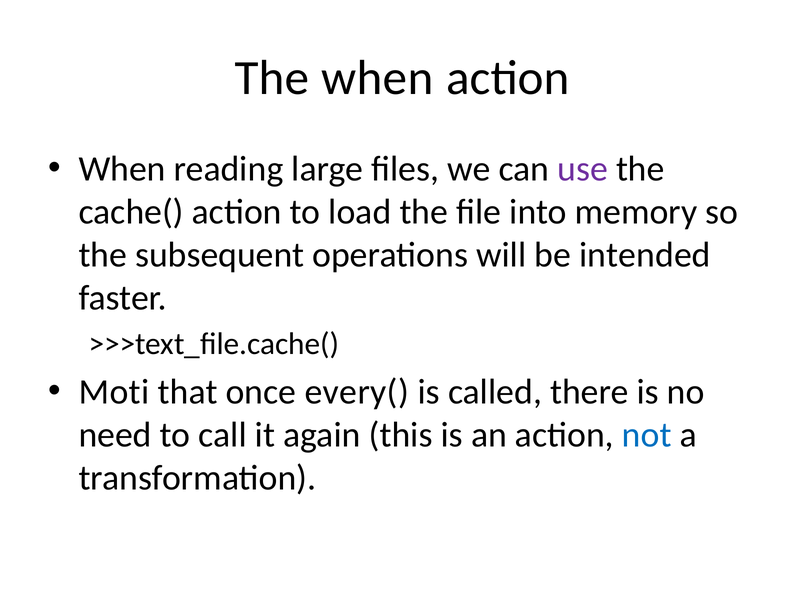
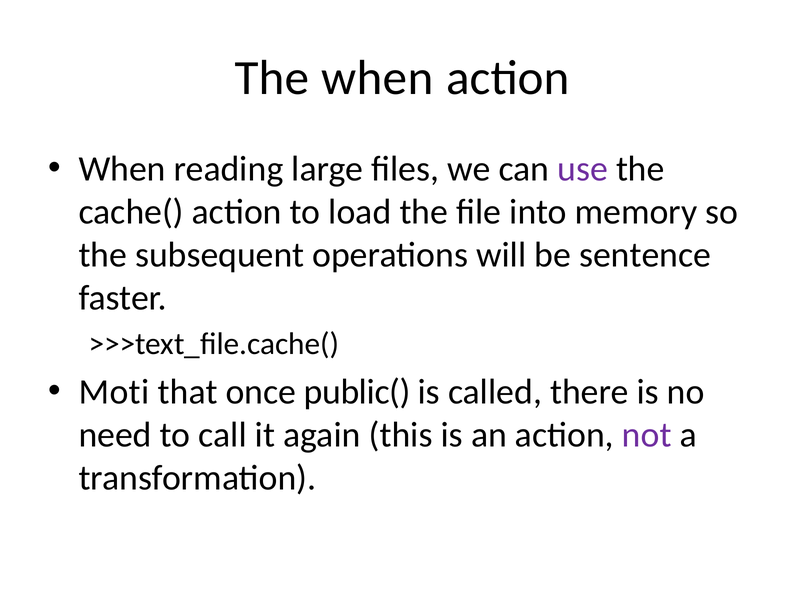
intended: intended -> sentence (645, 255)
every(: every( -> public( (357, 392)
not colour: blue -> purple (647, 435)
